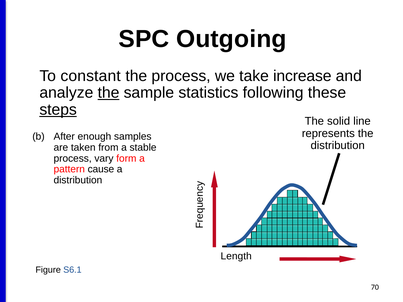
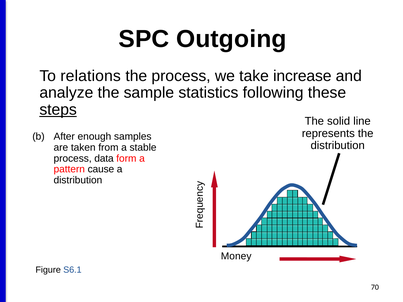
constant: constant -> relations (91, 76)
the underline: present -> none (109, 93)
vary: vary -> data (104, 158)
Length: Length -> Money (236, 256)
